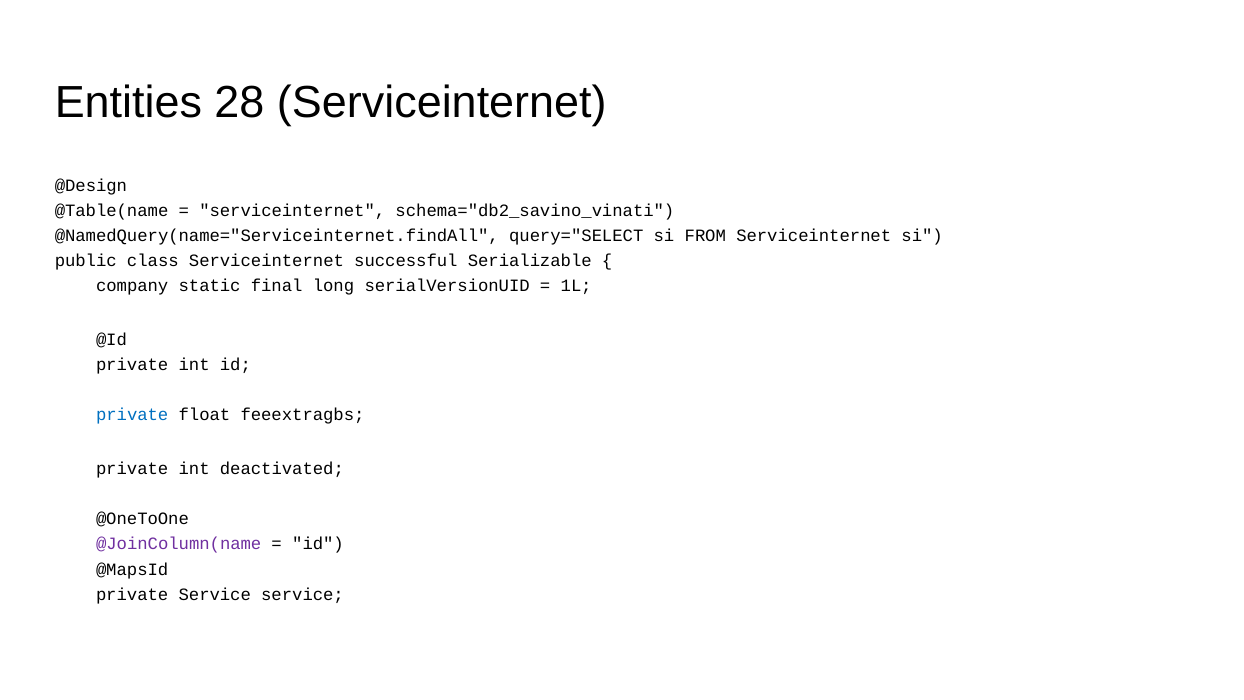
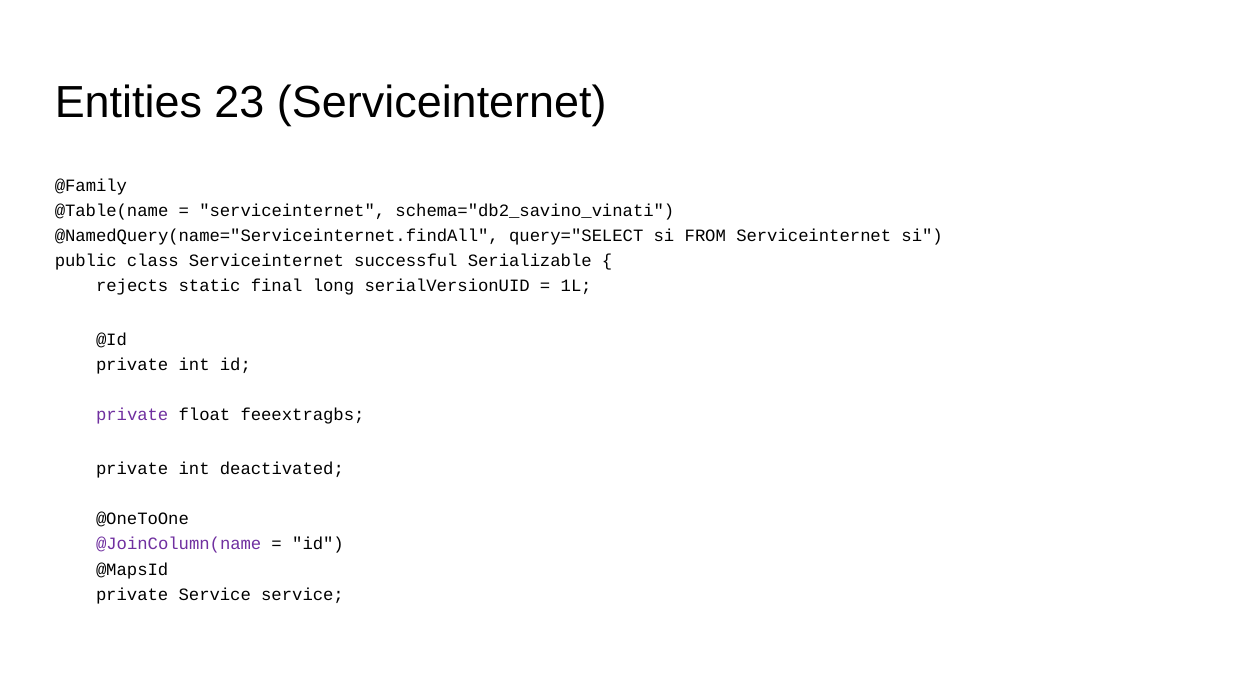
28: 28 -> 23 (239, 103)
@Design: @Design -> @Family (91, 185)
company: company -> rejects (132, 286)
private colour: blue -> purple (132, 415)
